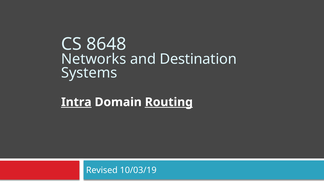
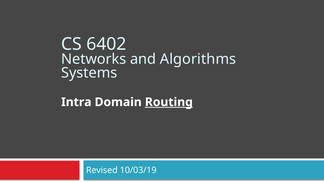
8648: 8648 -> 6402 (106, 44)
Destination: Destination -> Algorithms (198, 59)
Intra underline: present -> none (76, 102)
